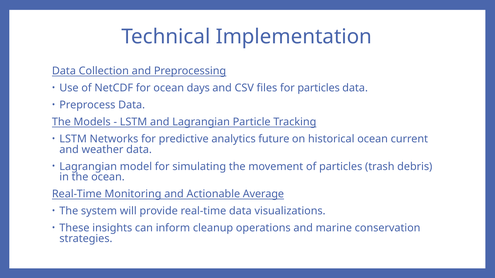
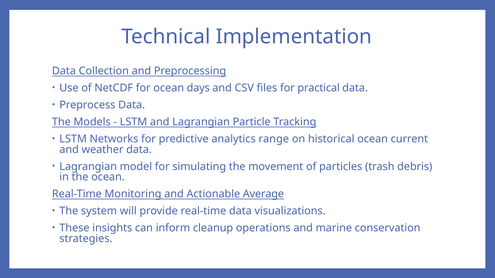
for particles: particles -> practical (319, 88)
future: future -> range (274, 139)
